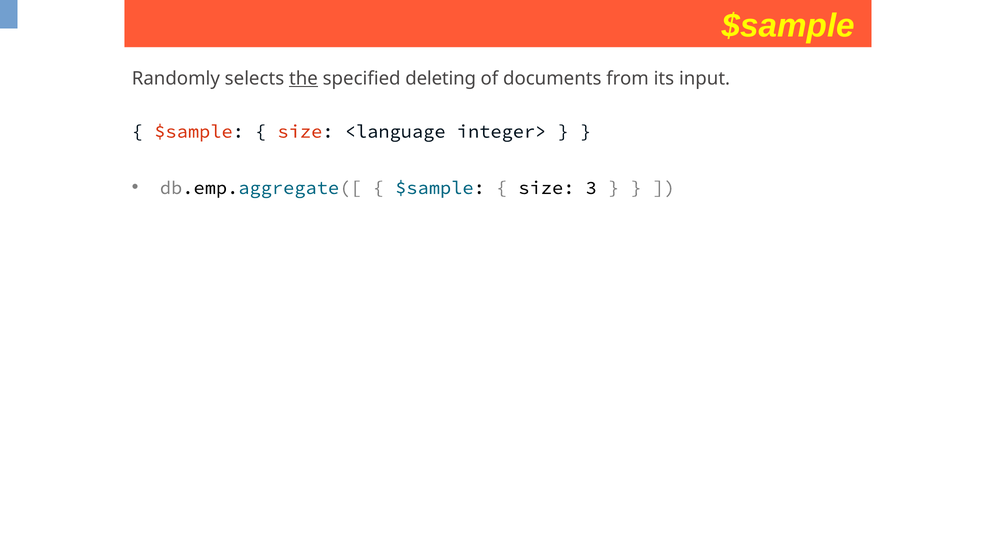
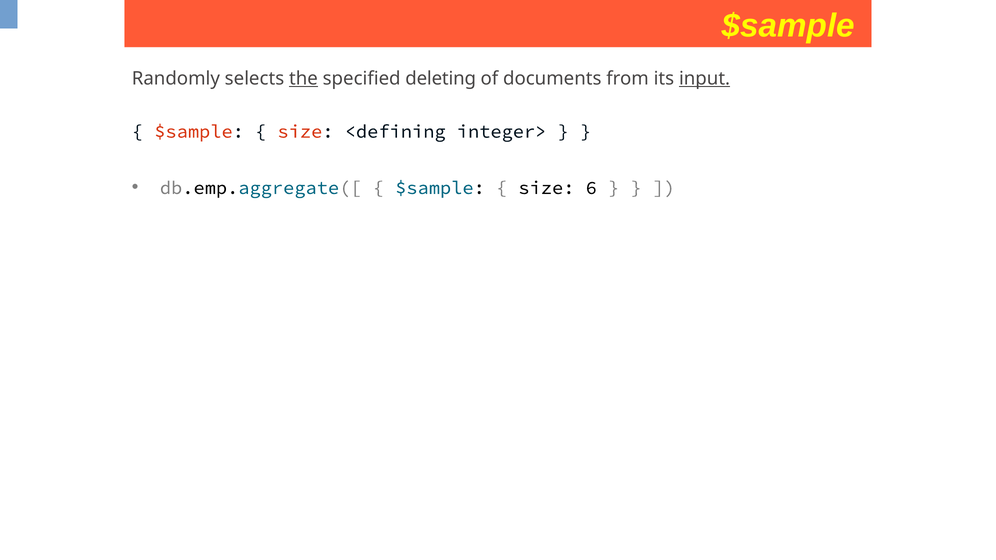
input underline: none -> present (705, 78)
<language: <language -> <defining (395, 132)
3: 3 -> 6 (591, 188)
